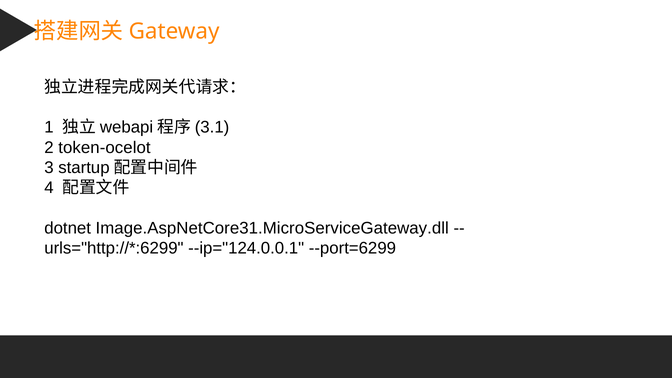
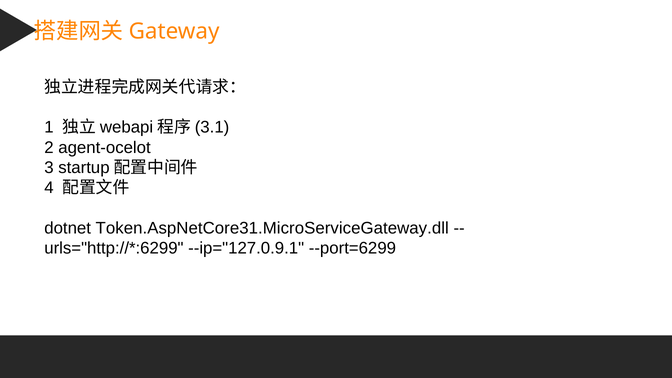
token-ocelot: token-ocelot -> agent-ocelot (105, 148)
Image.AspNetCore31.MicroServiceGateway.dll: Image.AspNetCore31.MicroServiceGateway.dll -> Token.AspNetCore31.MicroServiceGateway.dll (272, 228)
--ip="124.0.0.1: --ip="124.0.0.1 -> --ip="127.0.9.1 (246, 248)
